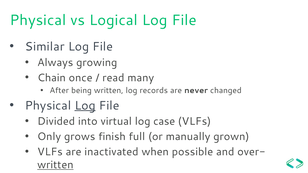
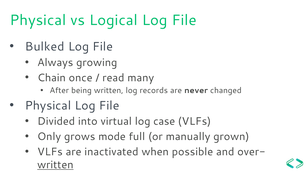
Similar: Similar -> Bulked (45, 47)
Log underline: present -> none (85, 106)
finish: finish -> mode (112, 137)
